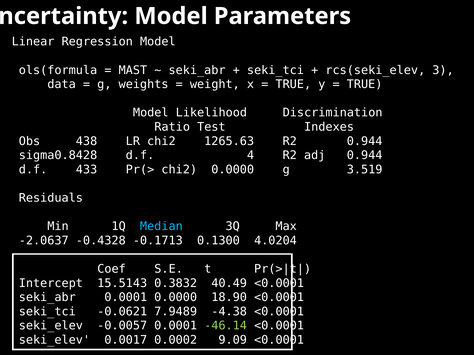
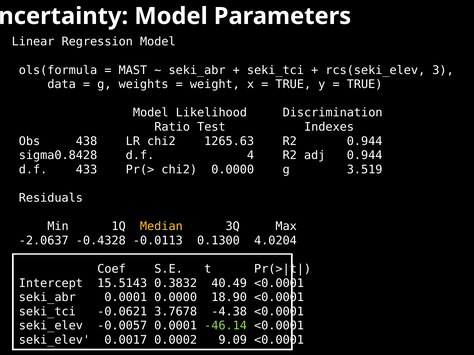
Median colour: light blue -> yellow (161, 227)
-0.1713: -0.1713 -> -0.0113 (158, 241)
7.9489: 7.9489 -> 3.7678 (176, 312)
